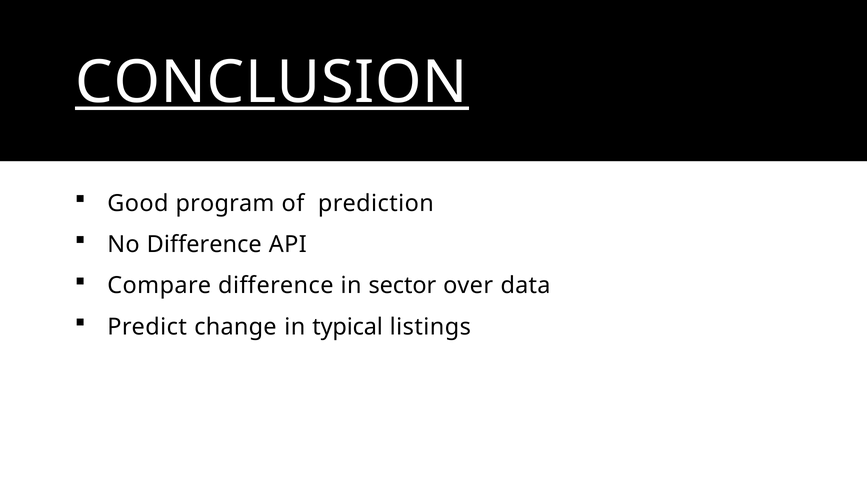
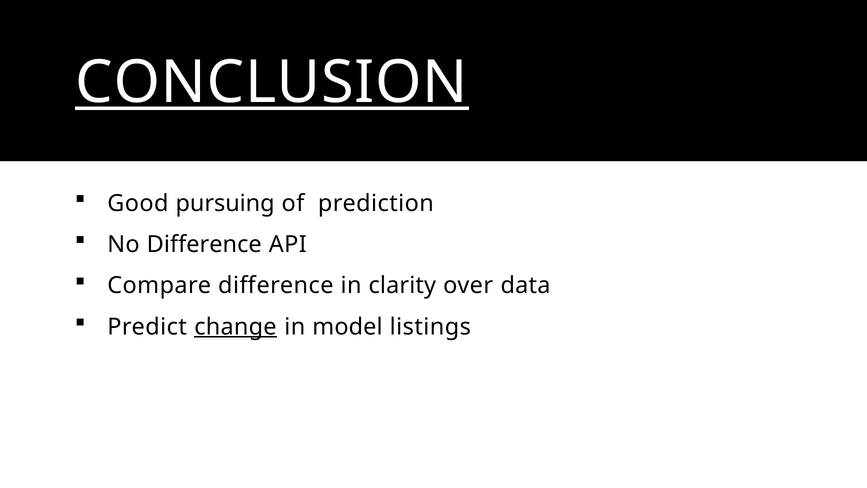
program: program -> pursuing (225, 203)
sector: sector -> clarity (402, 285)
change underline: none -> present (235, 327)
typical: typical -> model (347, 327)
